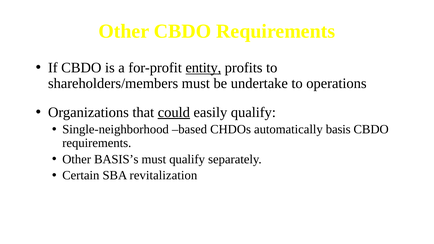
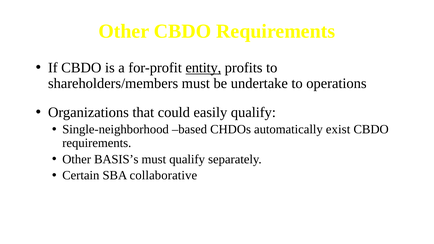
could underline: present -> none (174, 112)
basis: basis -> exist (338, 130)
revitalization: revitalization -> collaborative (163, 176)
